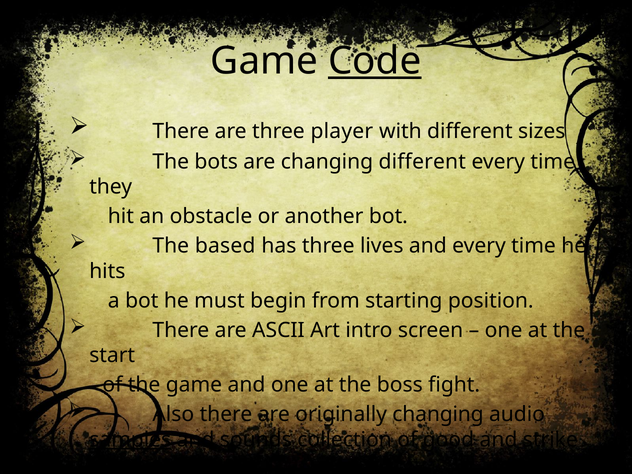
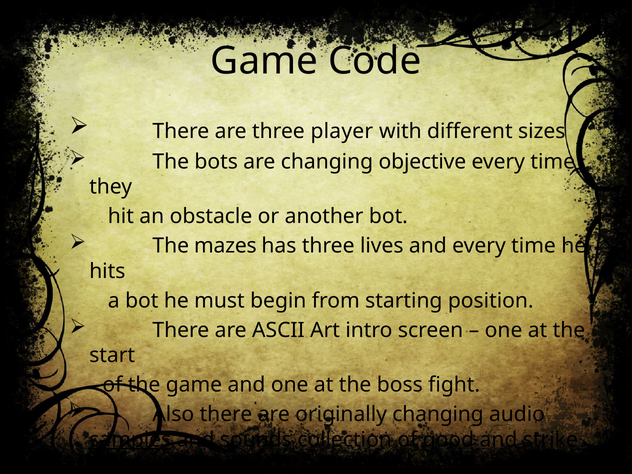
Code underline: present -> none (375, 61)
changing different: different -> objective (422, 162)
based: based -> mazes (225, 246)
